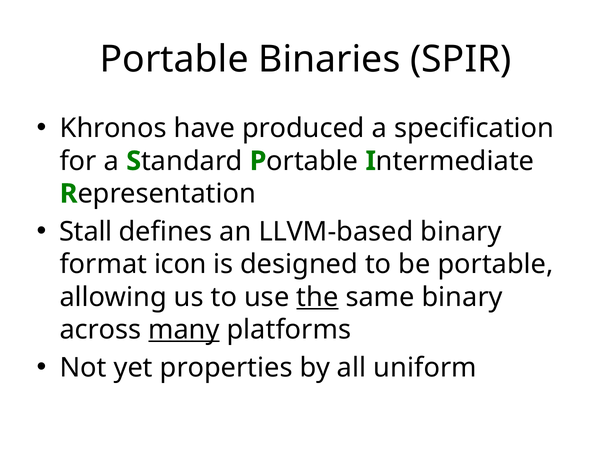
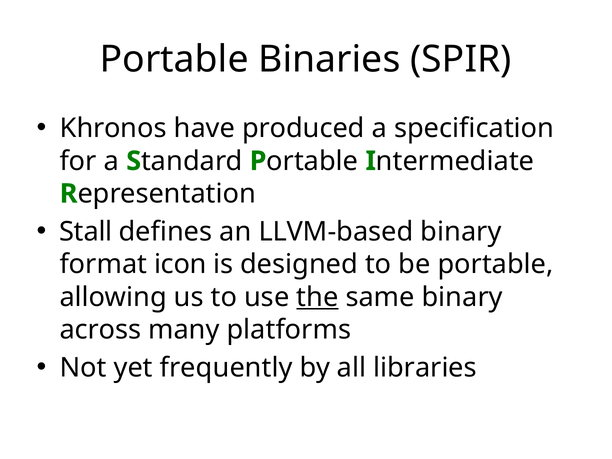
many underline: present -> none (184, 330)
properties: properties -> frequently (226, 368)
uniform: uniform -> libraries (425, 368)
